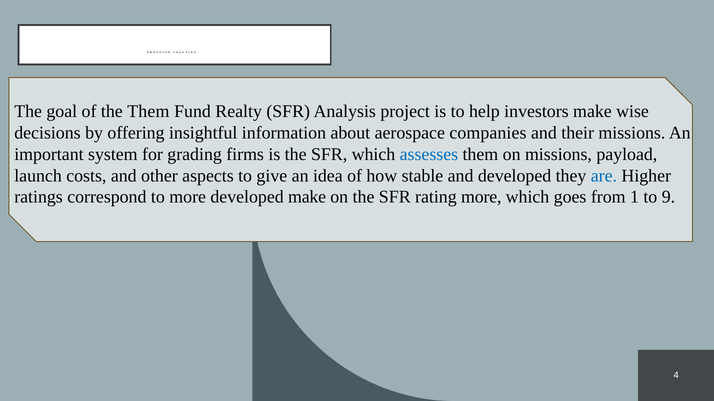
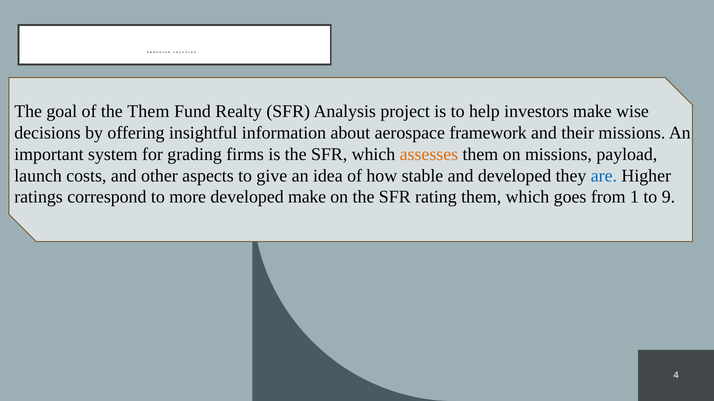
companies: companies -> framework (488, 133)
assesses colour: blue -> orange (429, 155)
rating more: more -> them (481, 197)
